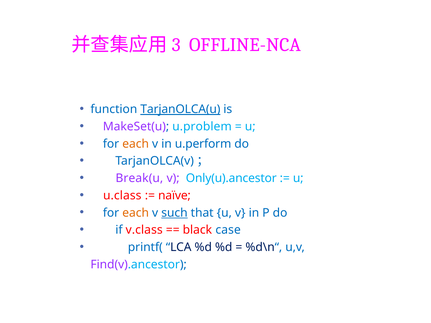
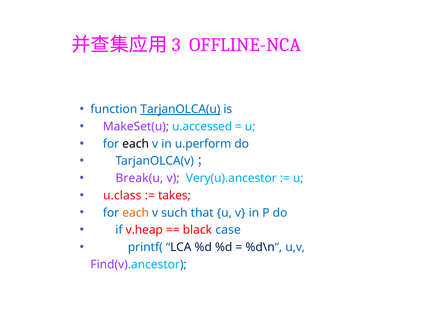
u.problem: u.problem -> u.accessed (202, 127)
each colour: orange -> black (136, 144)
Only(u).ancestor: Only(u).ancestor -> Very(u).ancestor (231, 178)
naïve: naïve -> takes (174, 196)
such underline: present -> none (174, 213)
v.class: v.class -> v.heap (144, 230)
